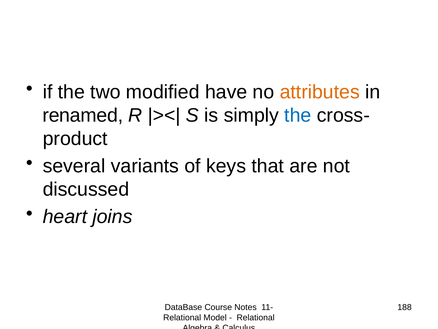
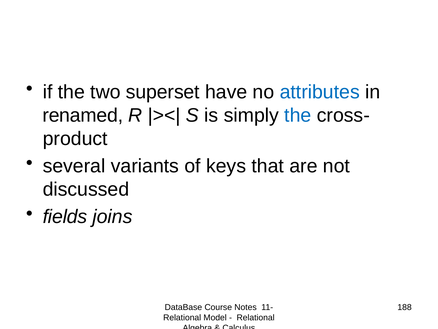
modified: modified -> superset (163, 92)
attributes colour: orange -> blue (320, 92)
heart: heart -> fields (65, 217)
